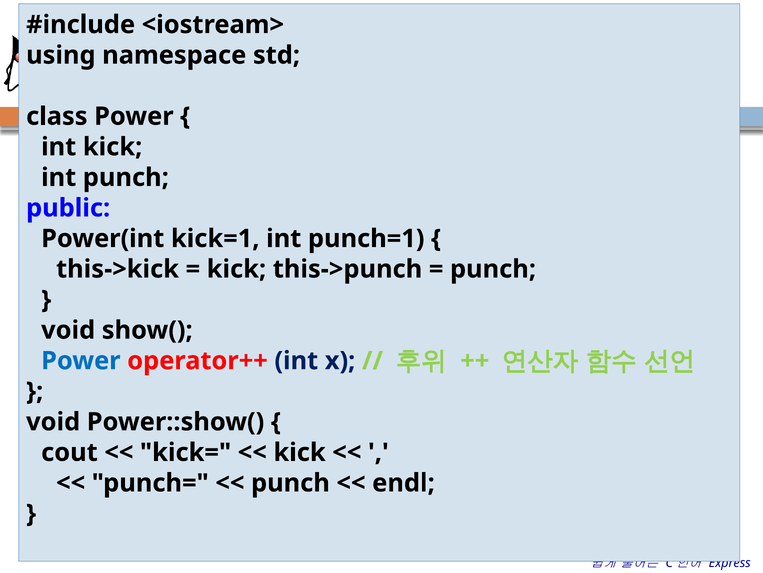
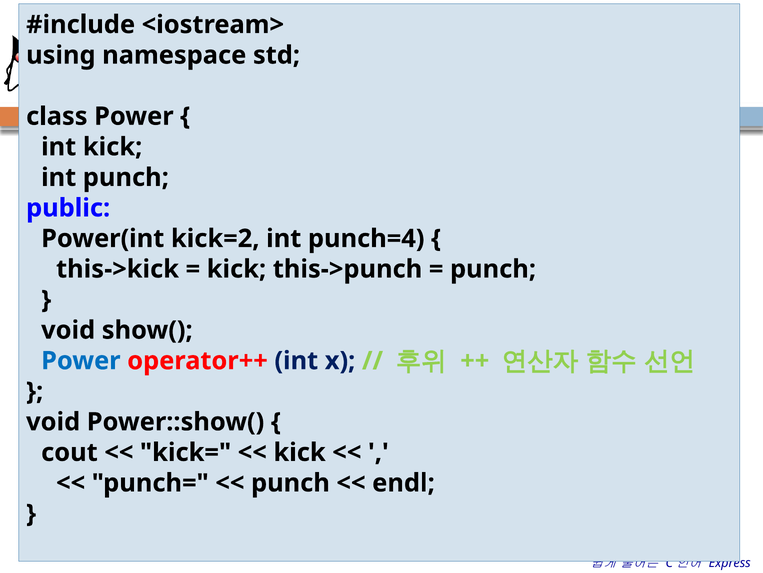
kick=1: kick=1 -> kick=2 (215, 238)
punch=1: punch=1 -> punch=4 (366, 238)
